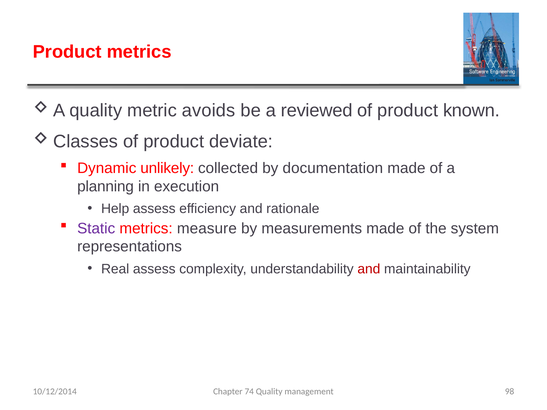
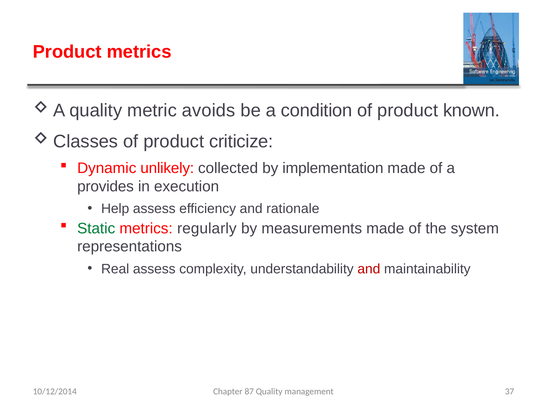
reviewed: reviewed -> condition (317, 111)
deviate: deviate -> criticize (241, 142)
documentation: documentation -> implementation (333, 168)
planning: planning -> provides (106, 187)
Static colour: purple -> green (96, 229)
measure: measure -> regularly (207, 229)
74: 74 -> 87 (249, 392)
98: 98 -> 37 (510, 392)
